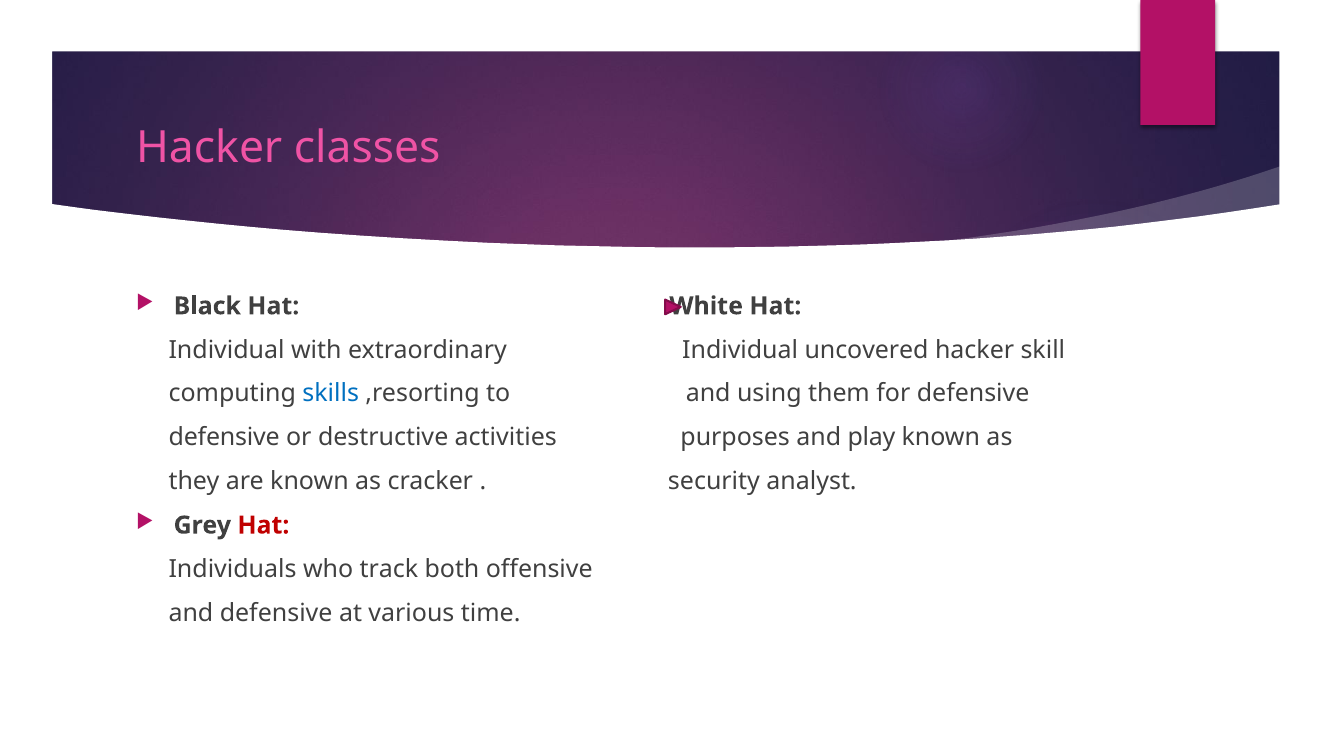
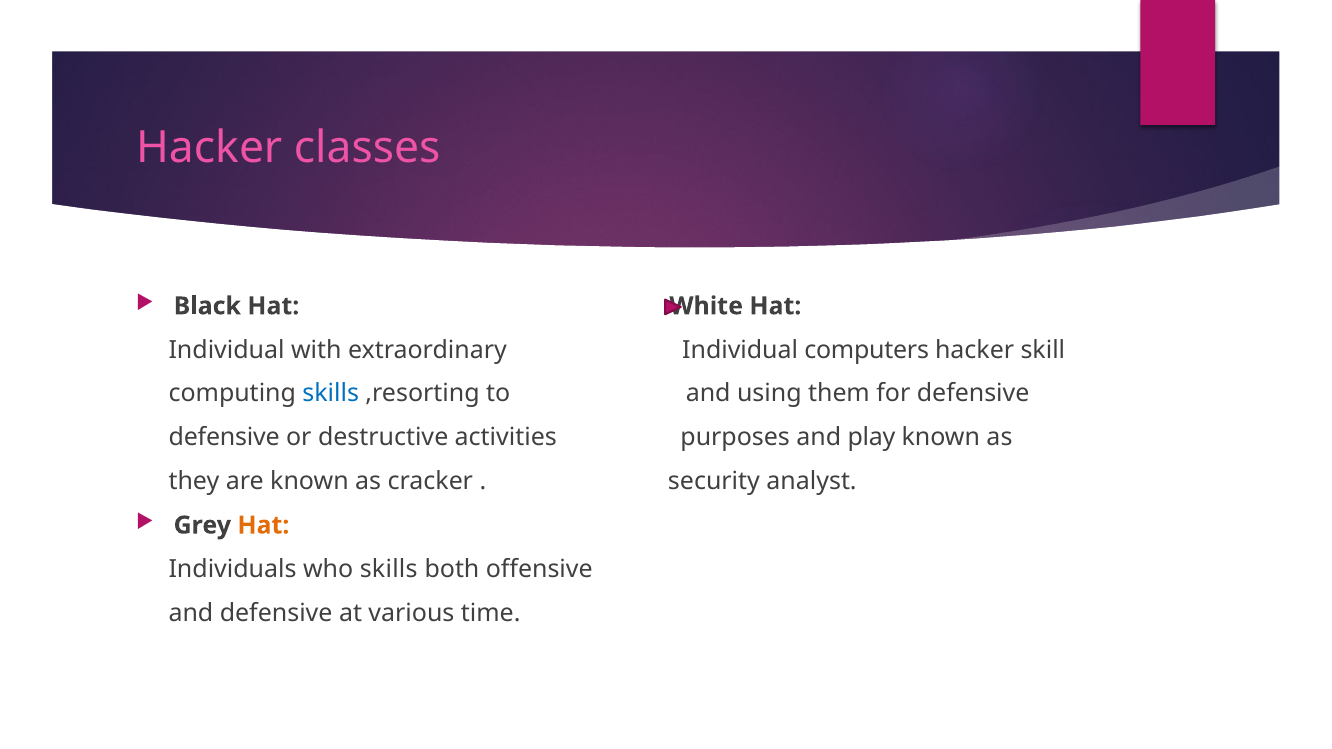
uncovered: uncovered -> computers (867, 350)
Hat colour: red -> orange (263, 525)
who track: track -> skills (389, 569)
